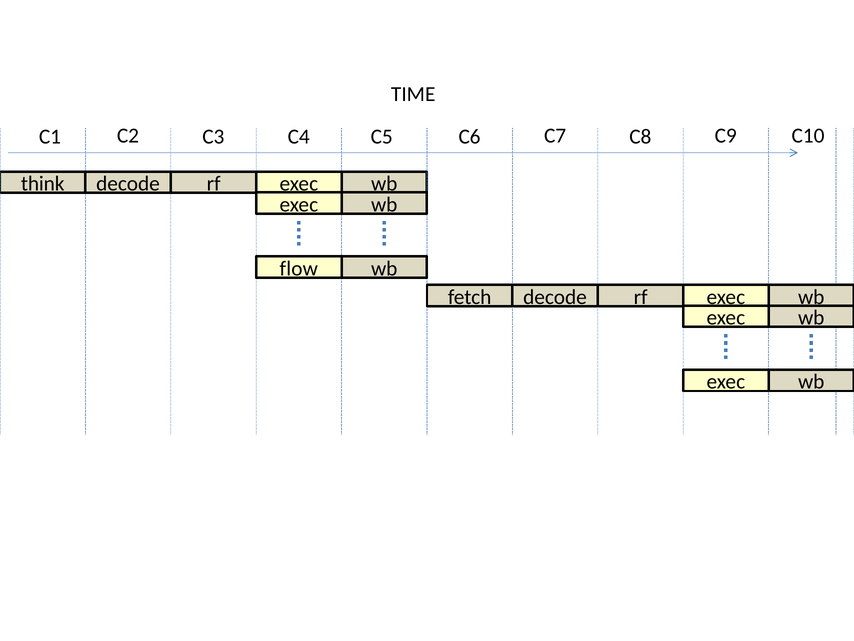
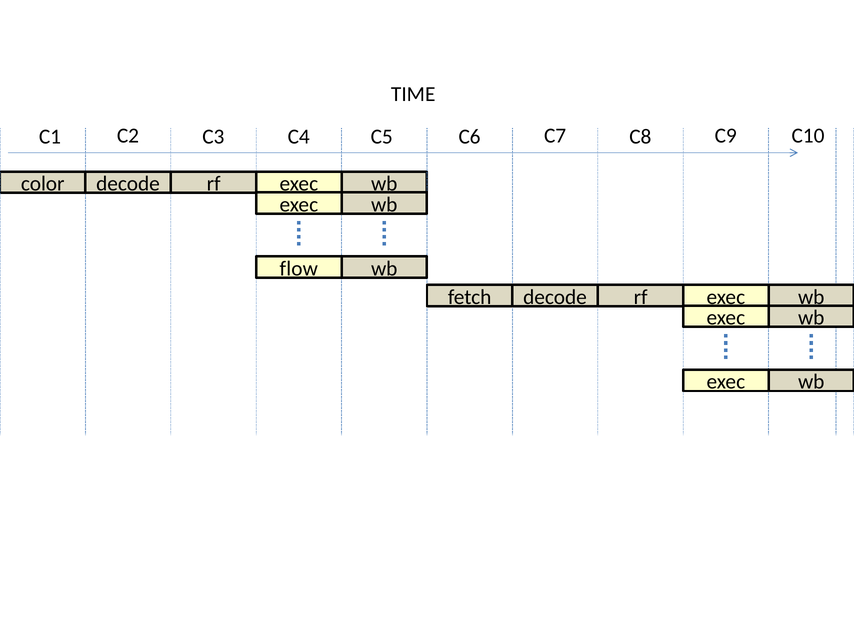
think: think -> color (43, 184)
